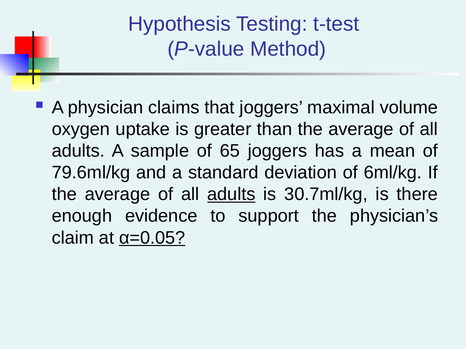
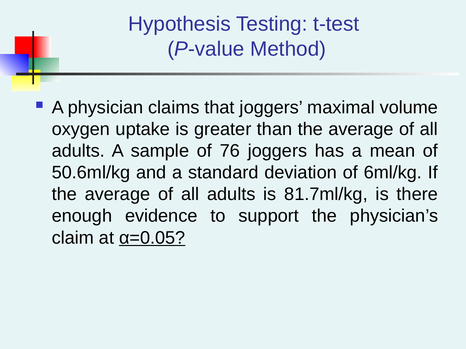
65: 65 -> 76 (230, 151)
79.6ml/kg: 79.6ml/kg -> 50.6ml/kg (91, 173)
adults underline: present -> none (231, 195)
30.7ml/kg: 30.7ml/kg -> 81.7ml/kg (326, 195)
